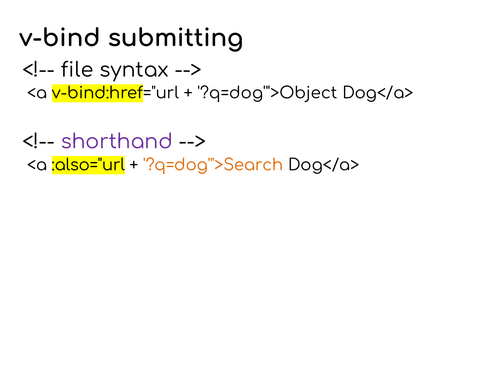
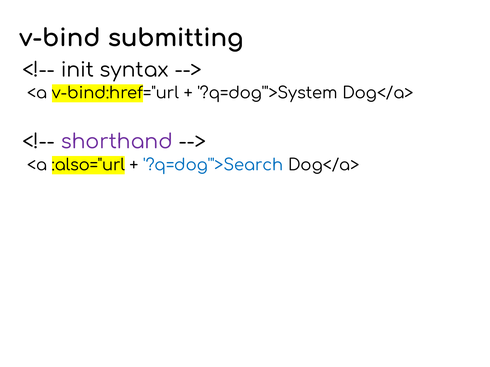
file: file -> init (77, 70)
?q=dog'">Object: ?q=dog'">Object -> ?q=dog'">System (268, 93)
?q=dog'">Search colour: orange -> blue (213, 165)
